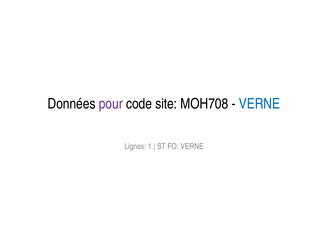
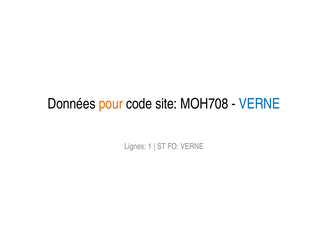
pour colour: purple -> orange (111, 104)
